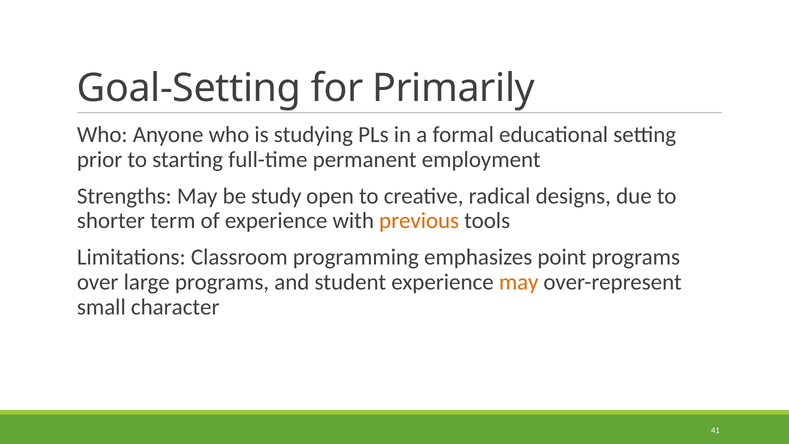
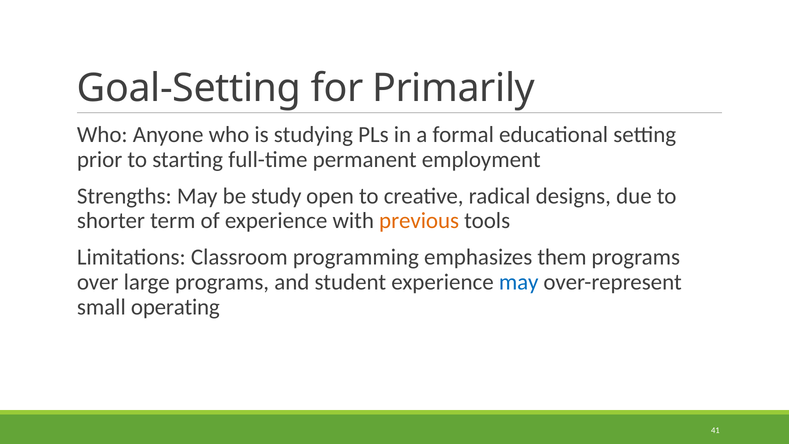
point: point -> them (562, 257)
may colour: orange -> blue (519, 282)
character: character -> operating (175, 307)
